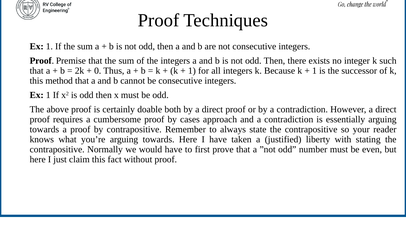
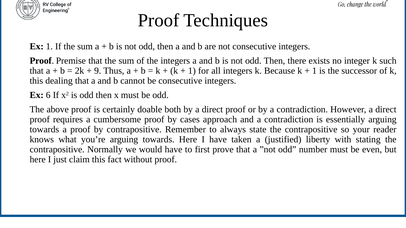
0: 0 -> 9 (98, 71)
method: method -> dealing (59, 81)
1: 1 -> 6 (48, 95)
